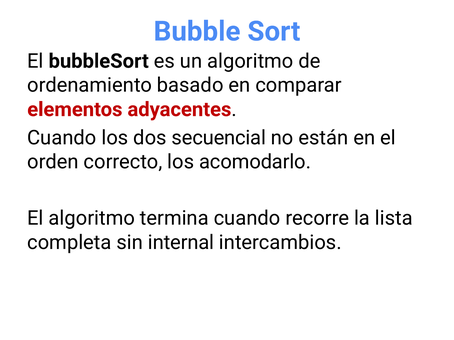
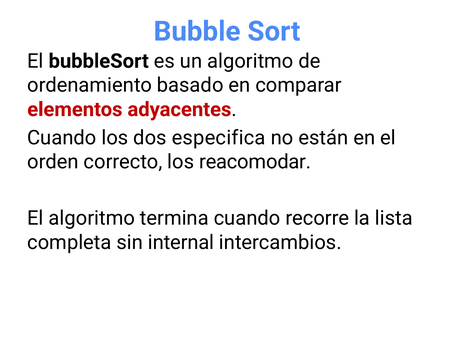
secuencial: secuencial -> especifica (219, 138)
acomodarlo: acomodarlo -> reacomodar (255, 162)
